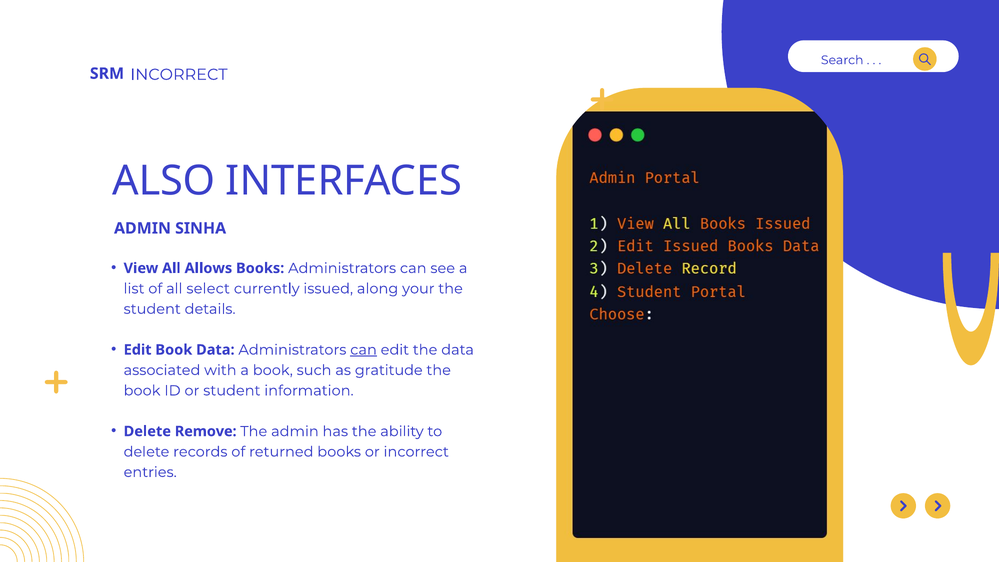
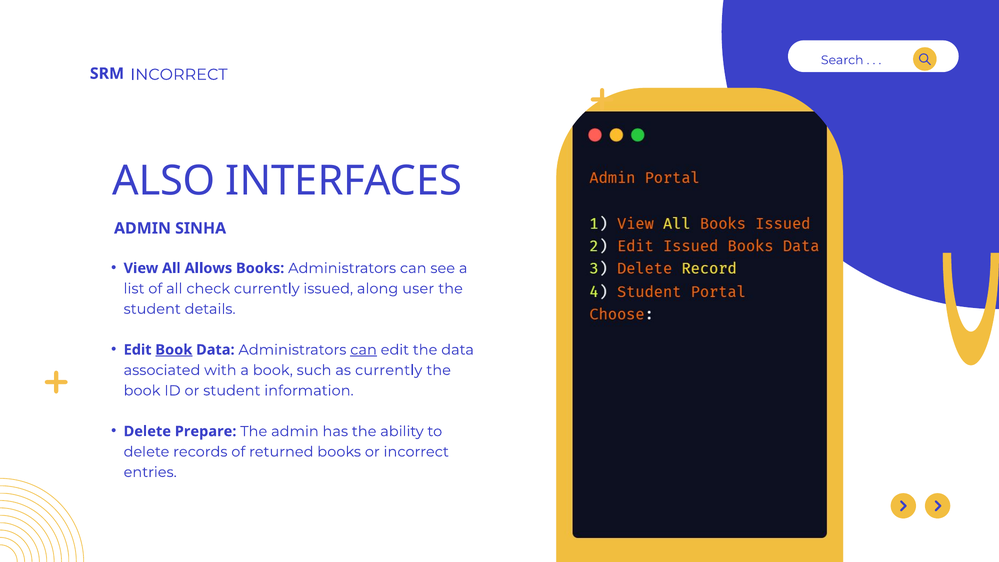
select: select -> check (208, 289)
your: your -> user (418, 289)
Book underline: none -> present (174, 350)
as gratitude: gratitude -> currently (389, 370)
Remove: Remove -> Prepare (206, 431)
